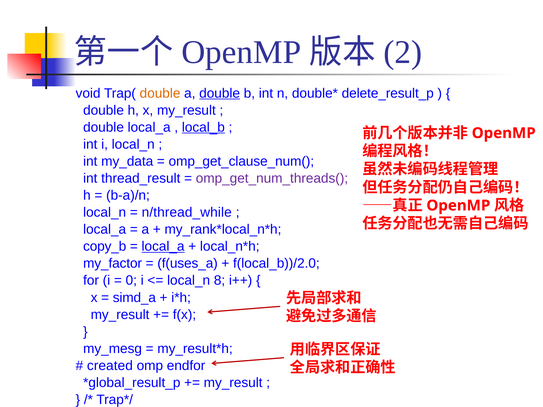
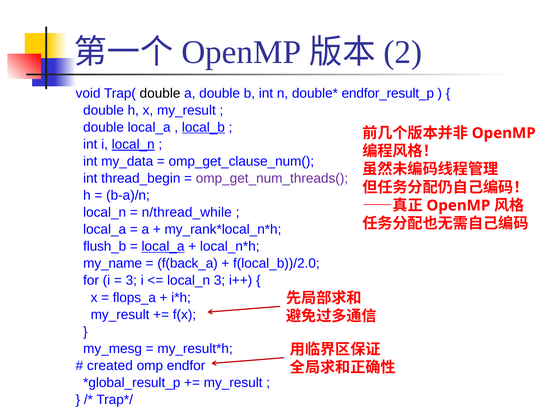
double colour: orange -> black (160, 93)
double underline: present -> none (220, 93)
delete_result_p: delete_result_p -> endfor_result_p (388, 93)
local_n underline: none -> present (133, 144)
thread_result: thread_result -> thread_begin (141, 178)
copy_b: copy_b -> flush_b (105, 247)
my_factor: my_factor -> my_name (113, 264)
f(uses_a: f(uses_a -> f(back_a (188, 264)
0: 0 -> 3 (131, 281)
local_n 8: 8 -> 3 (220, 281)
simd_a: simd_a -> flops_a (134, 298)
